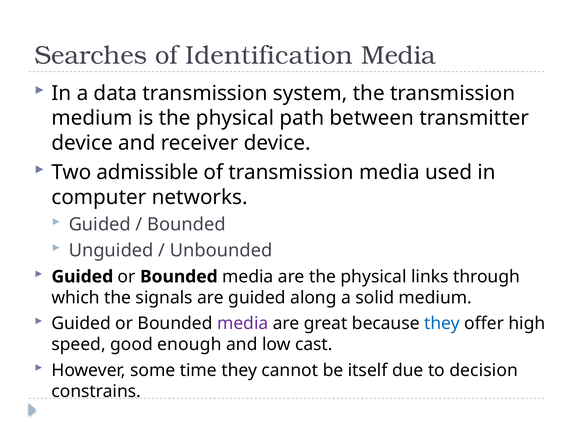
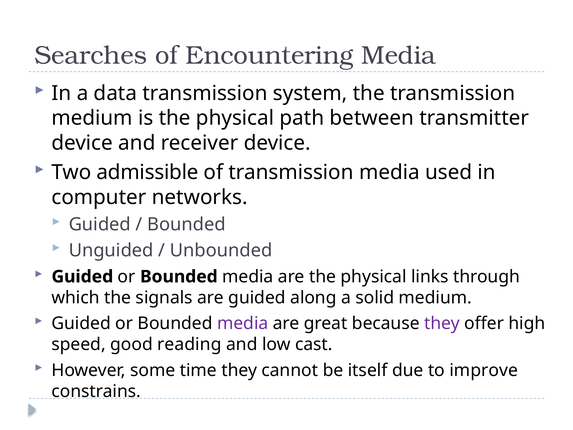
Identification: Identification -> Encountering (269, 55)
they colour: blue -> purple (442, 323)
enough: enough -> reading (189, 344)
decision: decision -> improve (484, 370)
